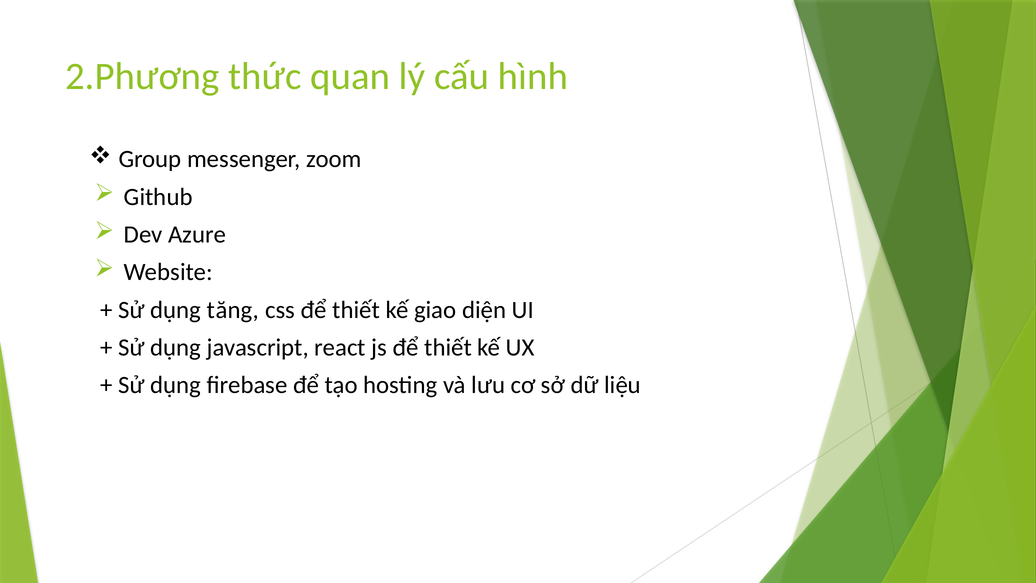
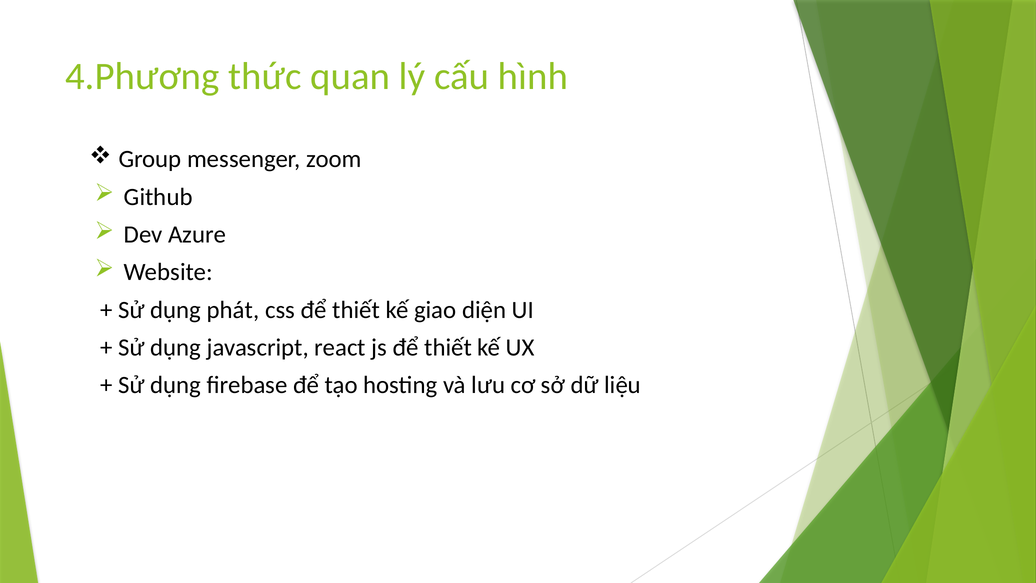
2.Phương: 2.Phương -> 4.Phương (142, 76)
tăng: tăng -> phát (233, 310)
